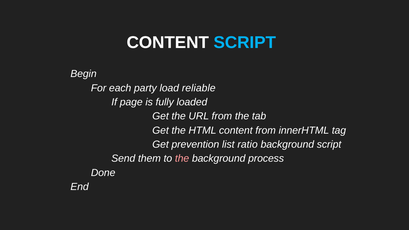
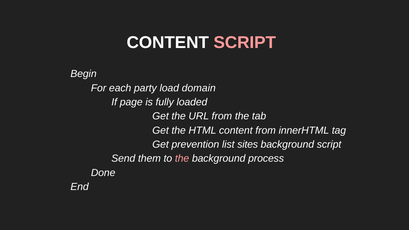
SCRIPT colour: light blue -> pink (245, 42)
reliable: reliable -> domain (199, 88)
ratio: ratio -> sites (248, 144)
